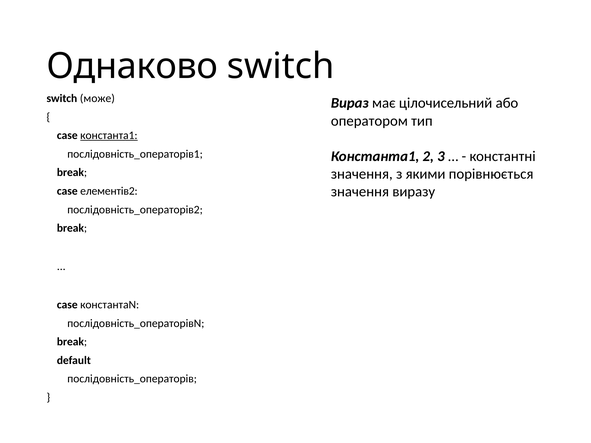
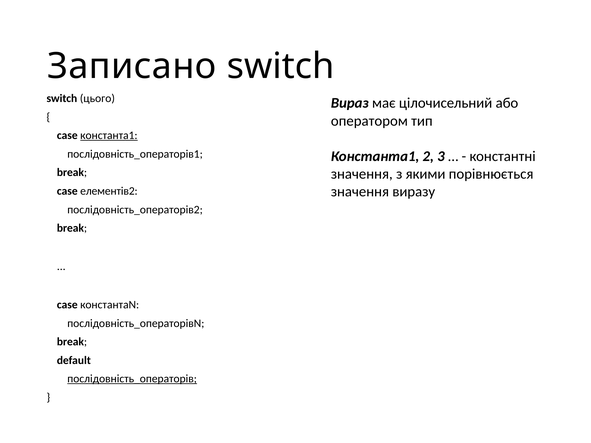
Однаково: Однаково -> Записано (132, 66)
може: може -> цього (97, 98)
послідовність_операторів underline: none -> present (132, 379)
